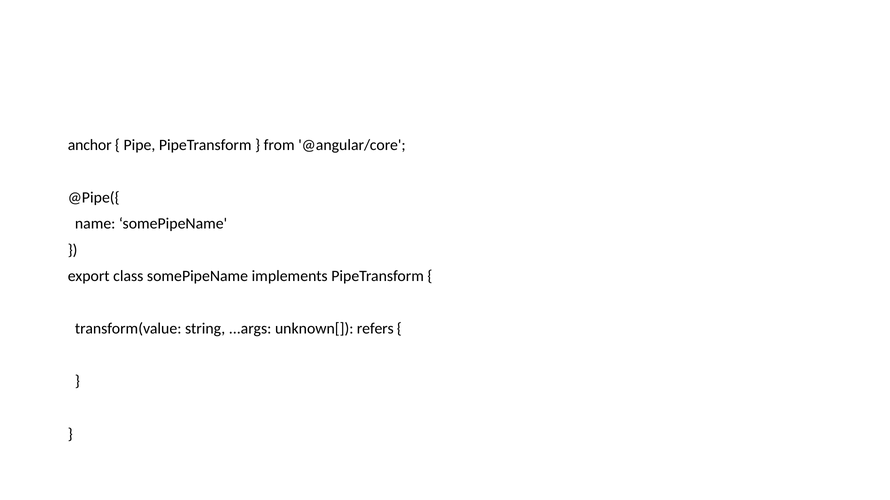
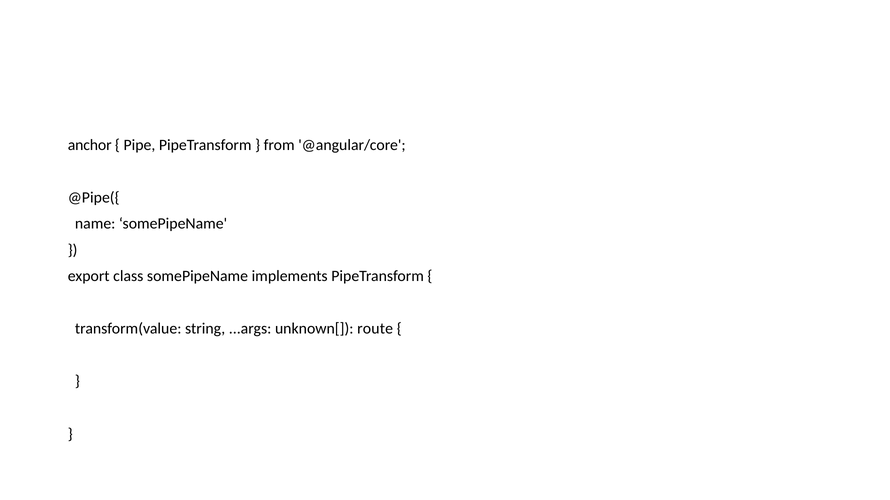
refers: refers -> route (375, 329)
